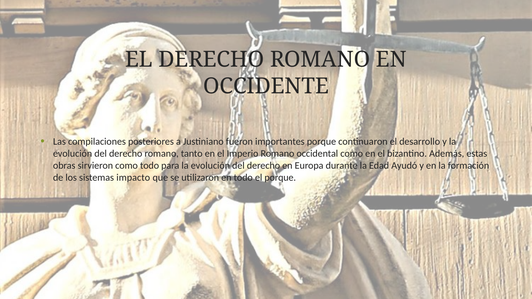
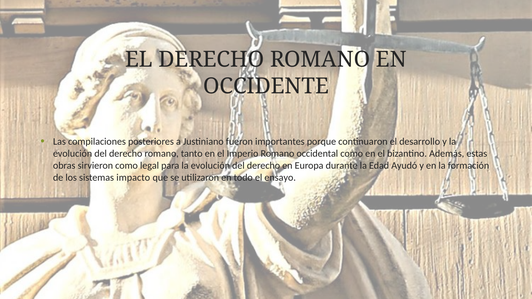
como todo: todo -> legal (150, 166)
el porque: porque -> ensayo (280, 178)
